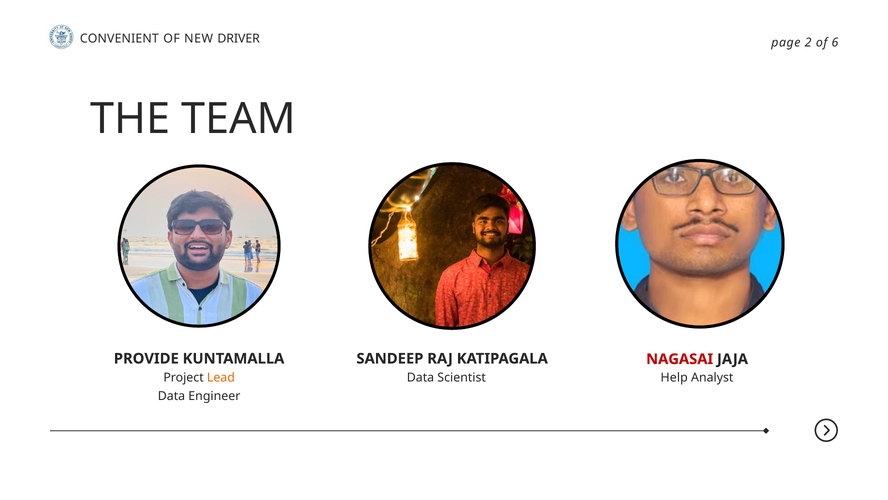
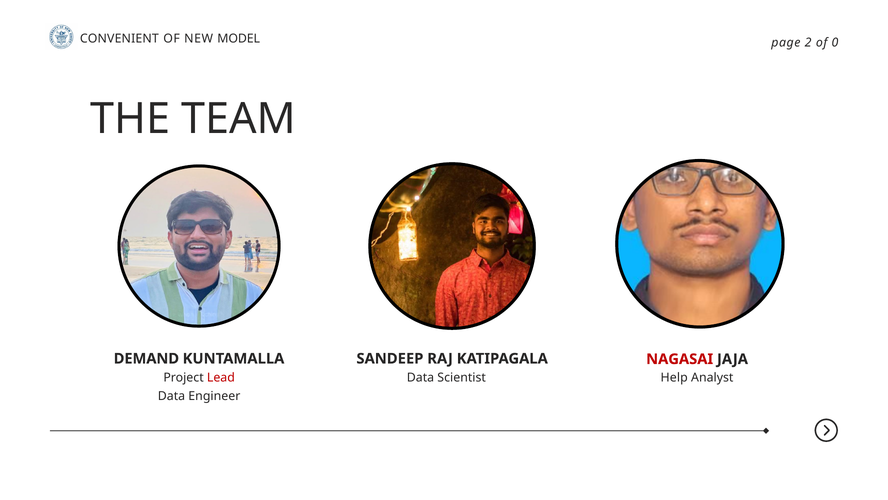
DRIVER: DRIVER -> MODEL (239, 39)
6: 6 -> 0 (835, 43)
PROVIDE: PROVIDE -> DEMAND (146, 358)
Lead colour: orange -> red (221, 377)
